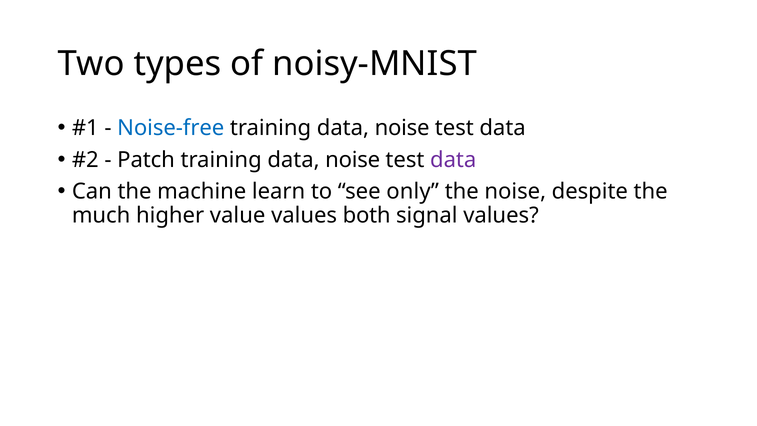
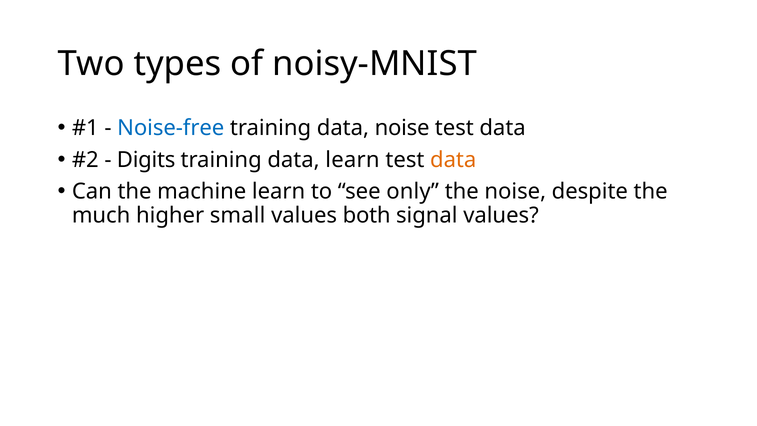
Patch: Patch -> Digits (146, 160)
noise: noise -> learn (352, 160)
data colour: purple -> orange (453, 160)
value: value -> small (238, 215)
